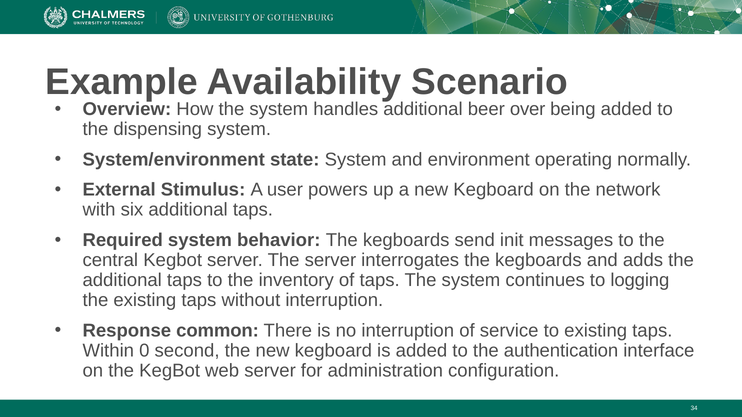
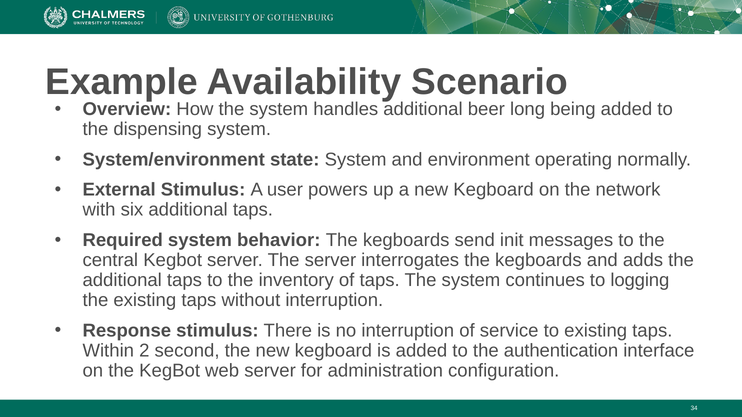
over: over -> long (528, 109)
Response common: common -> stimulus (217, 331)
0: 0 -> 2 (144, 351)
